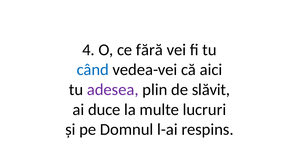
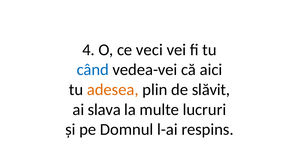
fără: fără -> veci (149, 50)
adesea colour: purple -> orange (113, 90)
duce: duce -> slava (104, 110)
